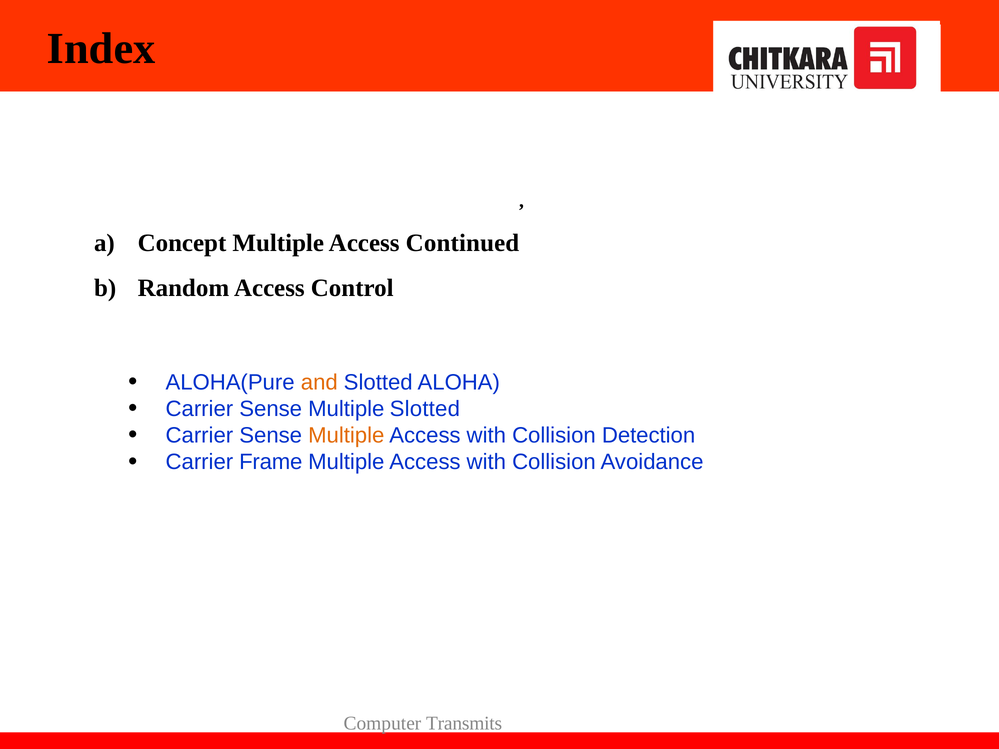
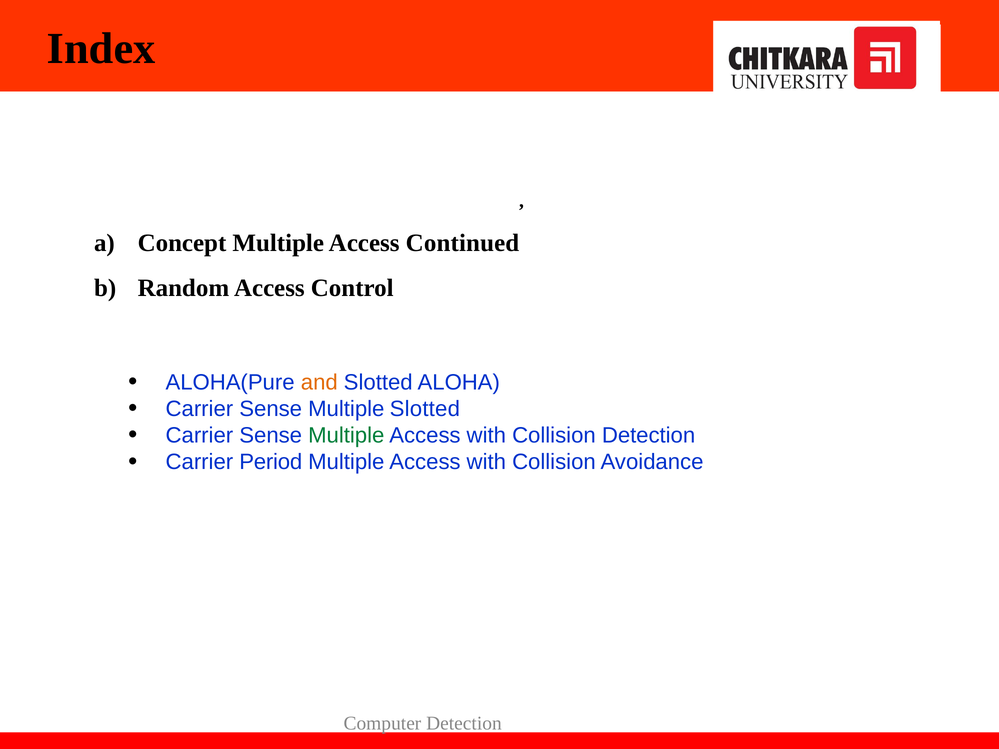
Multiple colour: orange -> green (346, 436)
Frame: Frame -> Period (271, 462)
Computer Transmits: Transmits -> Detection (464, 724)
